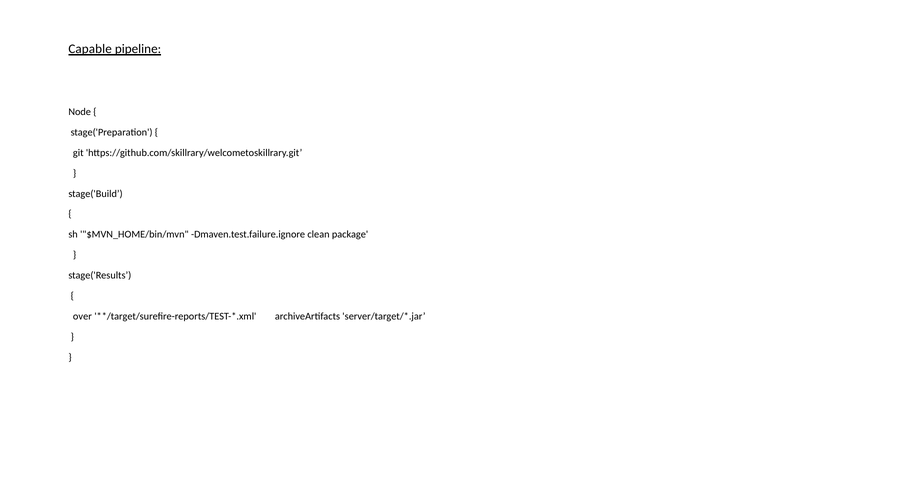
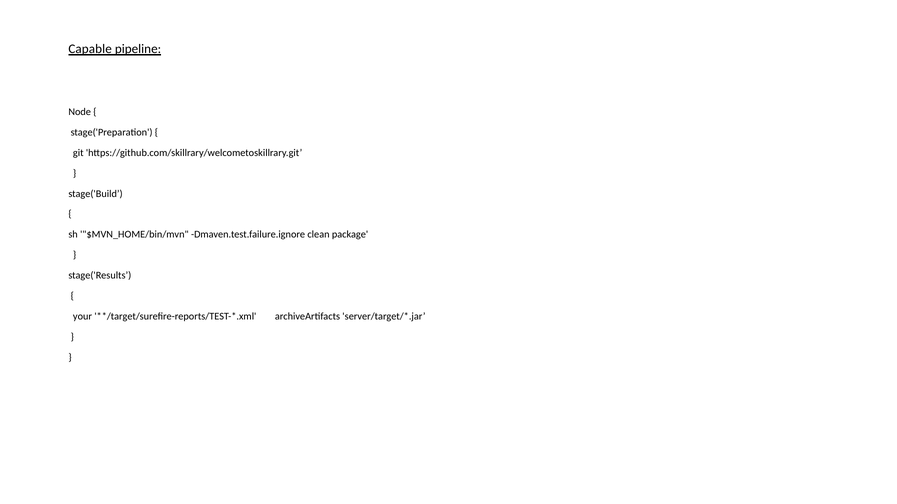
over: over -> your (82, 317)
